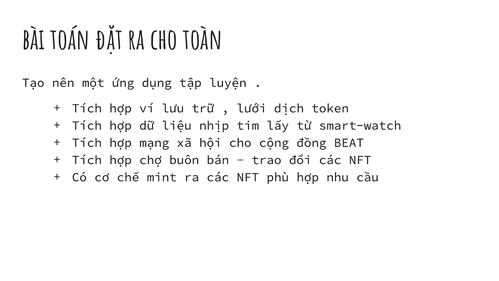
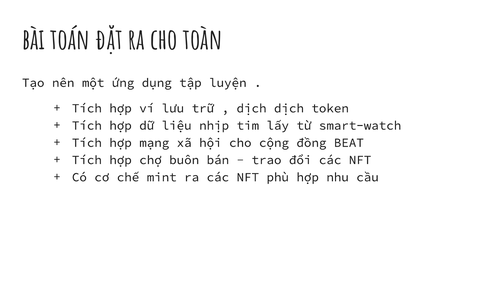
lưới: lưới -> dịch (252, 108)
